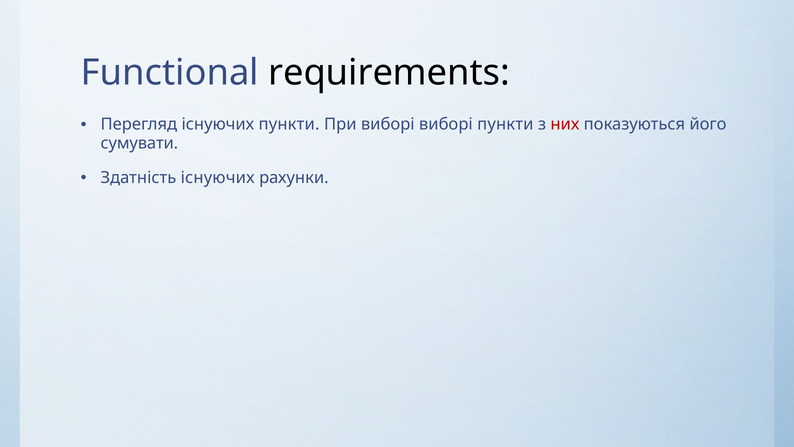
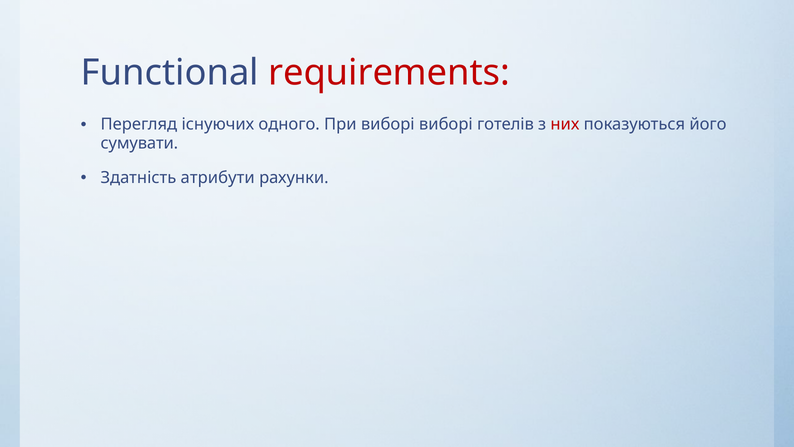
requirements colour: black -> red (389, 73)
існуючих пункти: пункти -> одного (289, 124)
виборі пункти: пункти -> готелів (505, 124)
Здатність існуючих: існуючих -> атрибути (218, 178)
